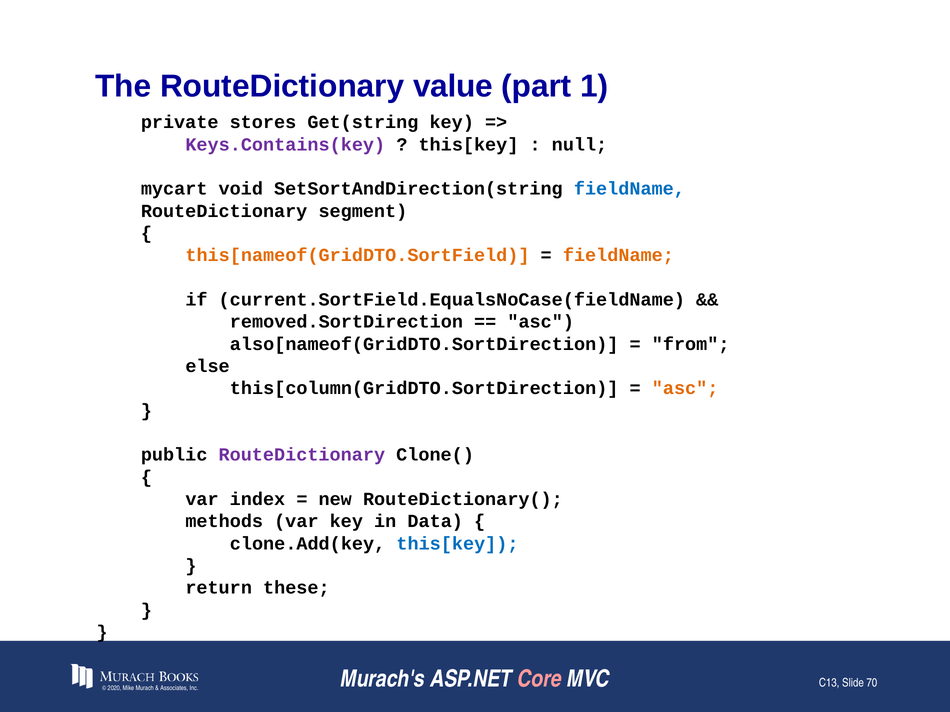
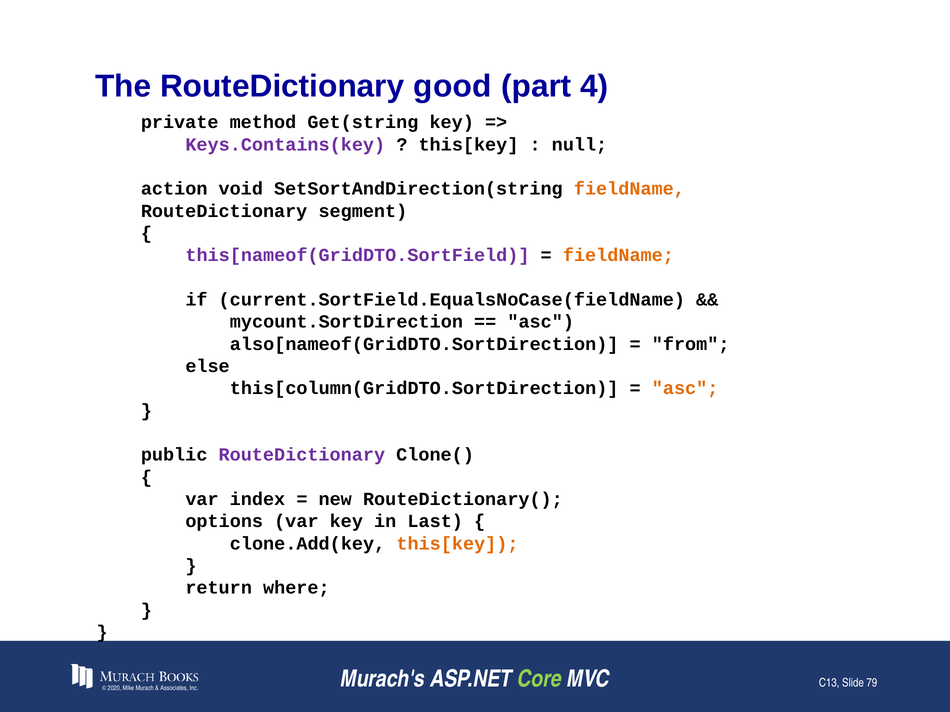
value: value -> good (453, 86)
1: 1 -> 4 (594, 86)
stores: stores -> method (263, 122)
mycart: mycart -> action (174, 189)
fieldName colour: blue -> orange (629, 189)
this[nameof(GridDTO.SortField colour: orange -> purple (357, 256)
removed.SortDirection: removed.SortDirection -> mycount.SortDirection (346, 322)
methods: methods -> options (224, 522)
Data: Data -> Last (435, 522)
this[key colour: blue -> orange (457, 544)
these: these -> where (296, 588)
Core colour: pink -> light green (539, 679)
70: 70 -> 79 (872, 684)
